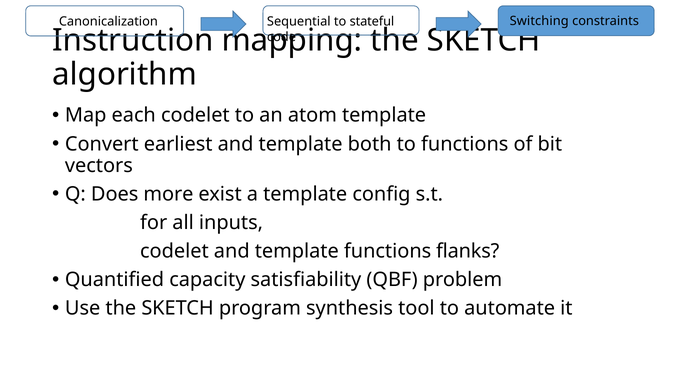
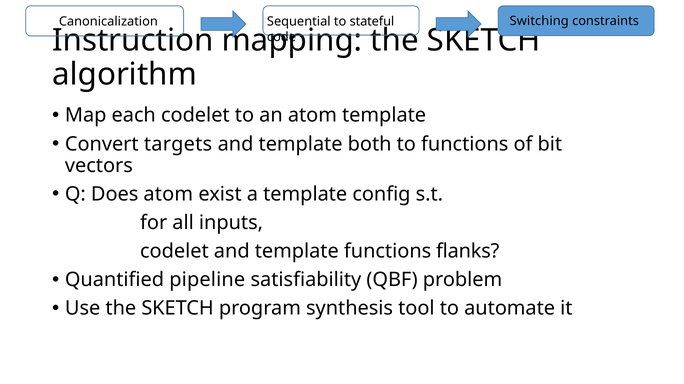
earliest: earliest -> targets (178, 144)
Does more: more -> atom (168, 194)
capacity: capacity -> pipeline (207, 280)
